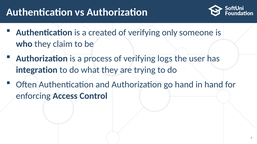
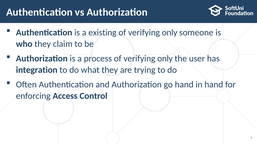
created: created -> existing (102, 33)
process of verifying logs: logs -> only (165, 59)
